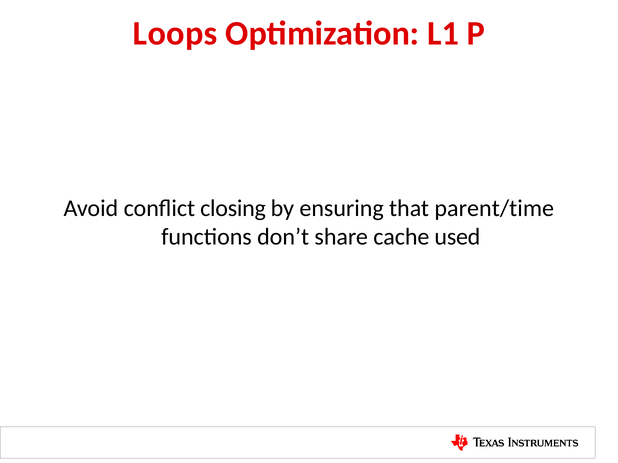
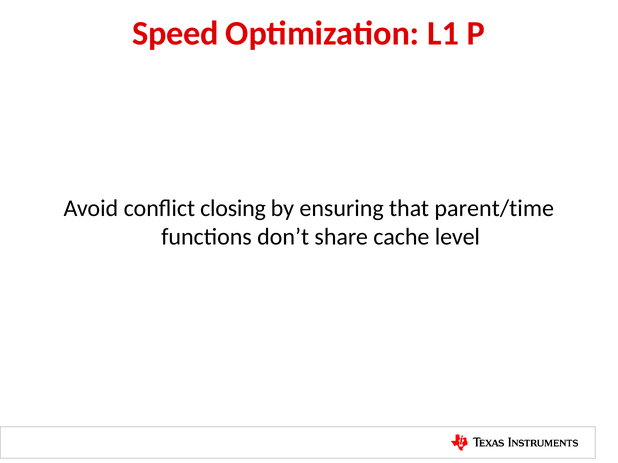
Loops: Loops -> Speed (175, 33)
used: used -> level (457, 237)
